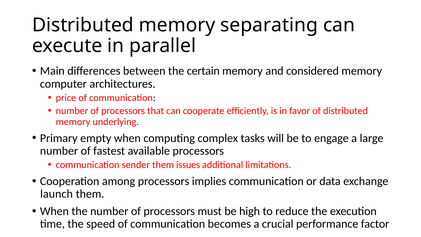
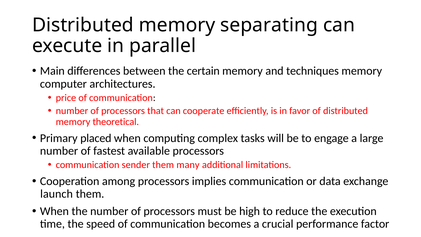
considered: considered -> techniques (313, 71)
underlying: underlying -> theoretical (116, 122)
empty: empty -> placed (96, 138)
issues: issues -> many (188, 165)
